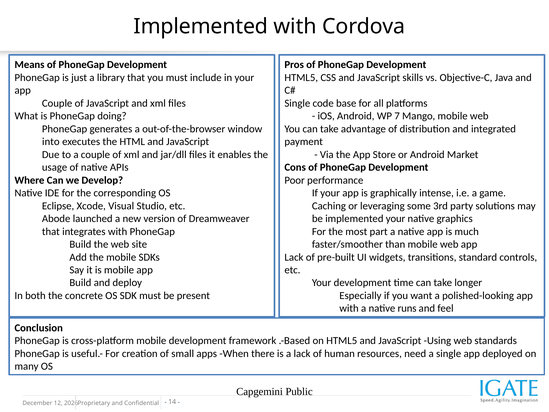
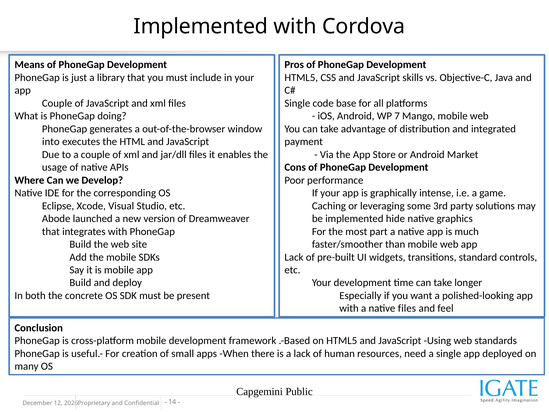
implemented your: your -> hide (395, 219)
native runs: runs -> files (407, 308)
